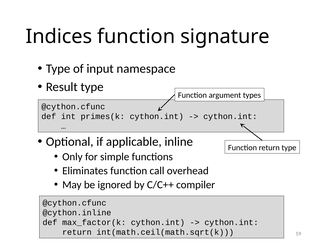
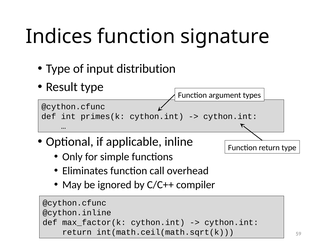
namespace: namespace -> distribution (146, 69)
